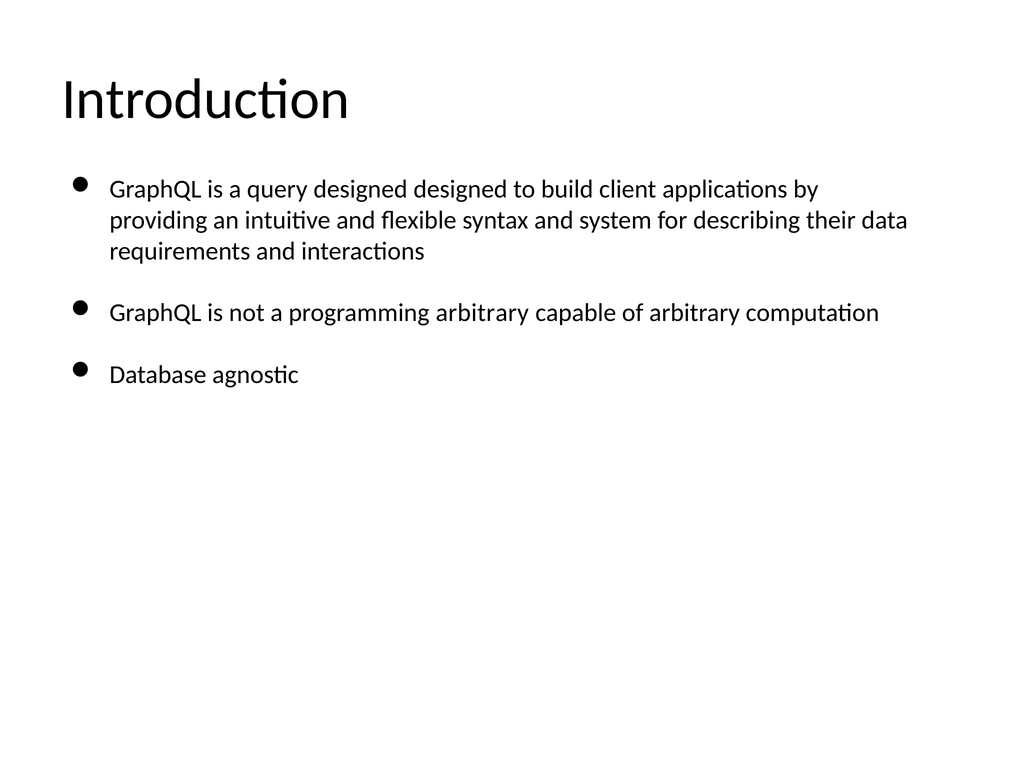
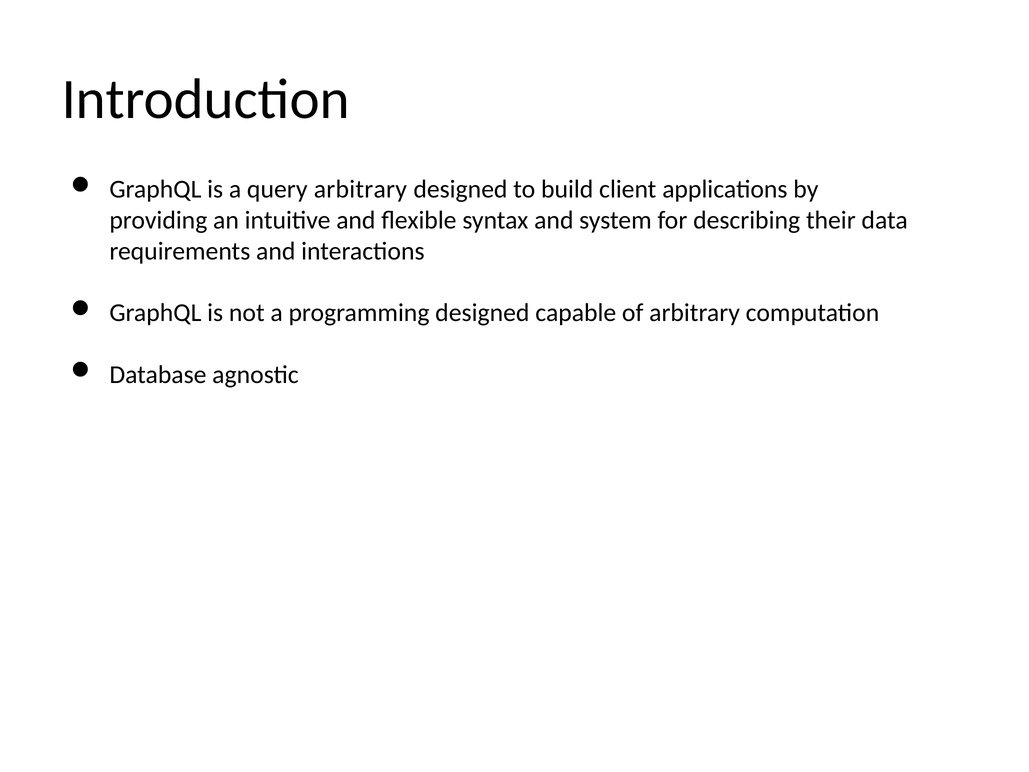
query designed: designed -> arbitrary (360, 189)
programming arbitrary: arbitrary -> designed (482, 313)
